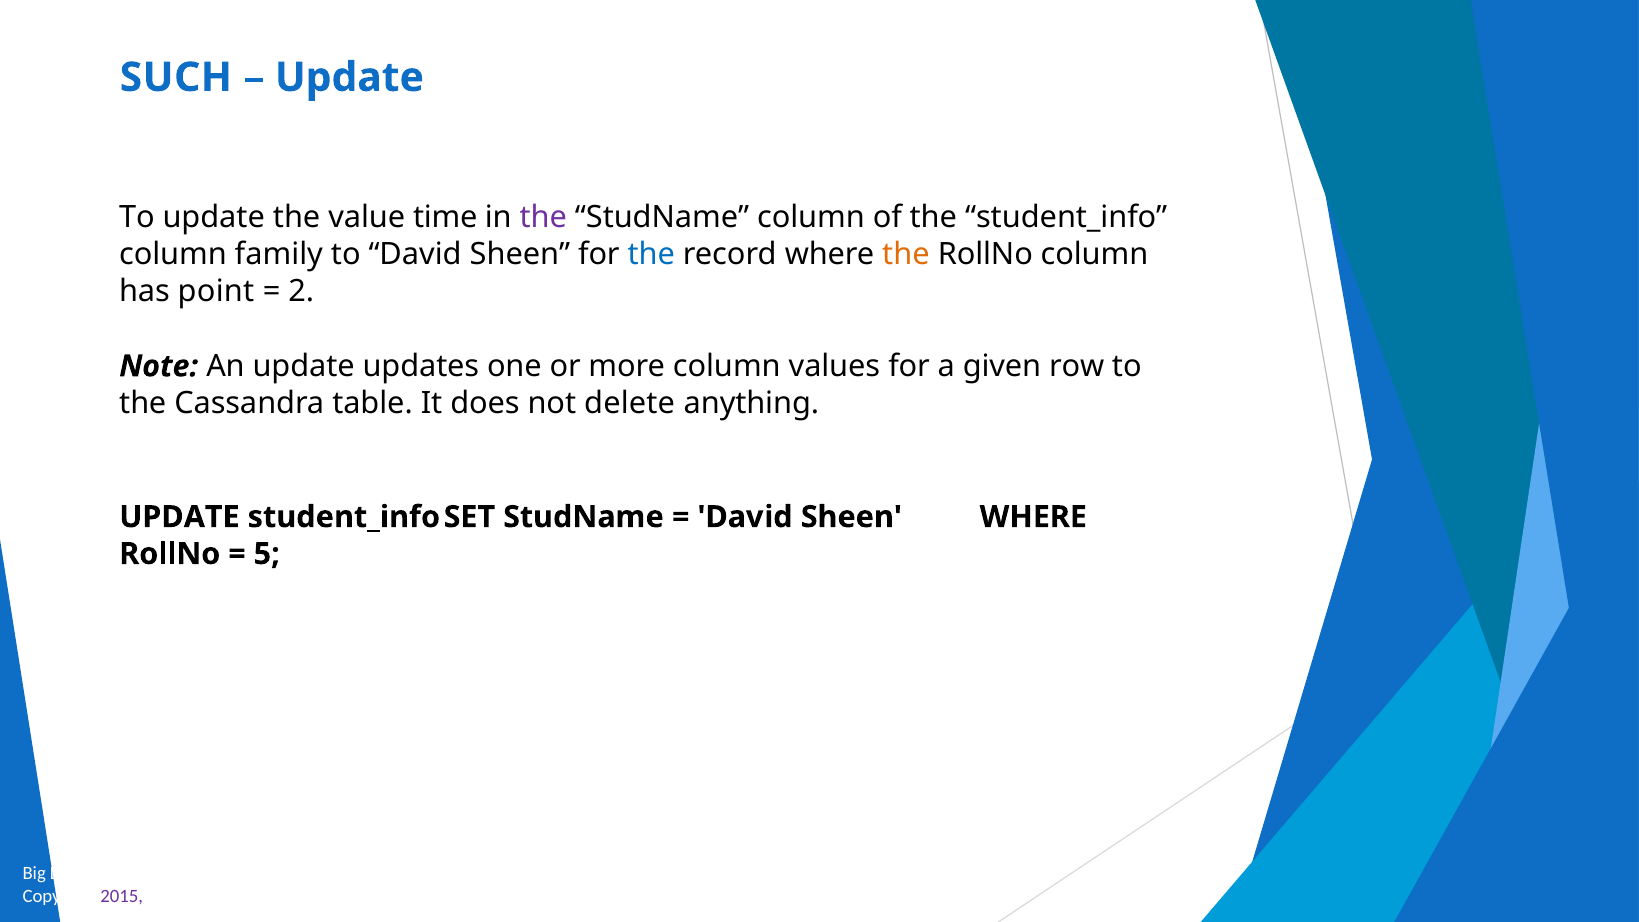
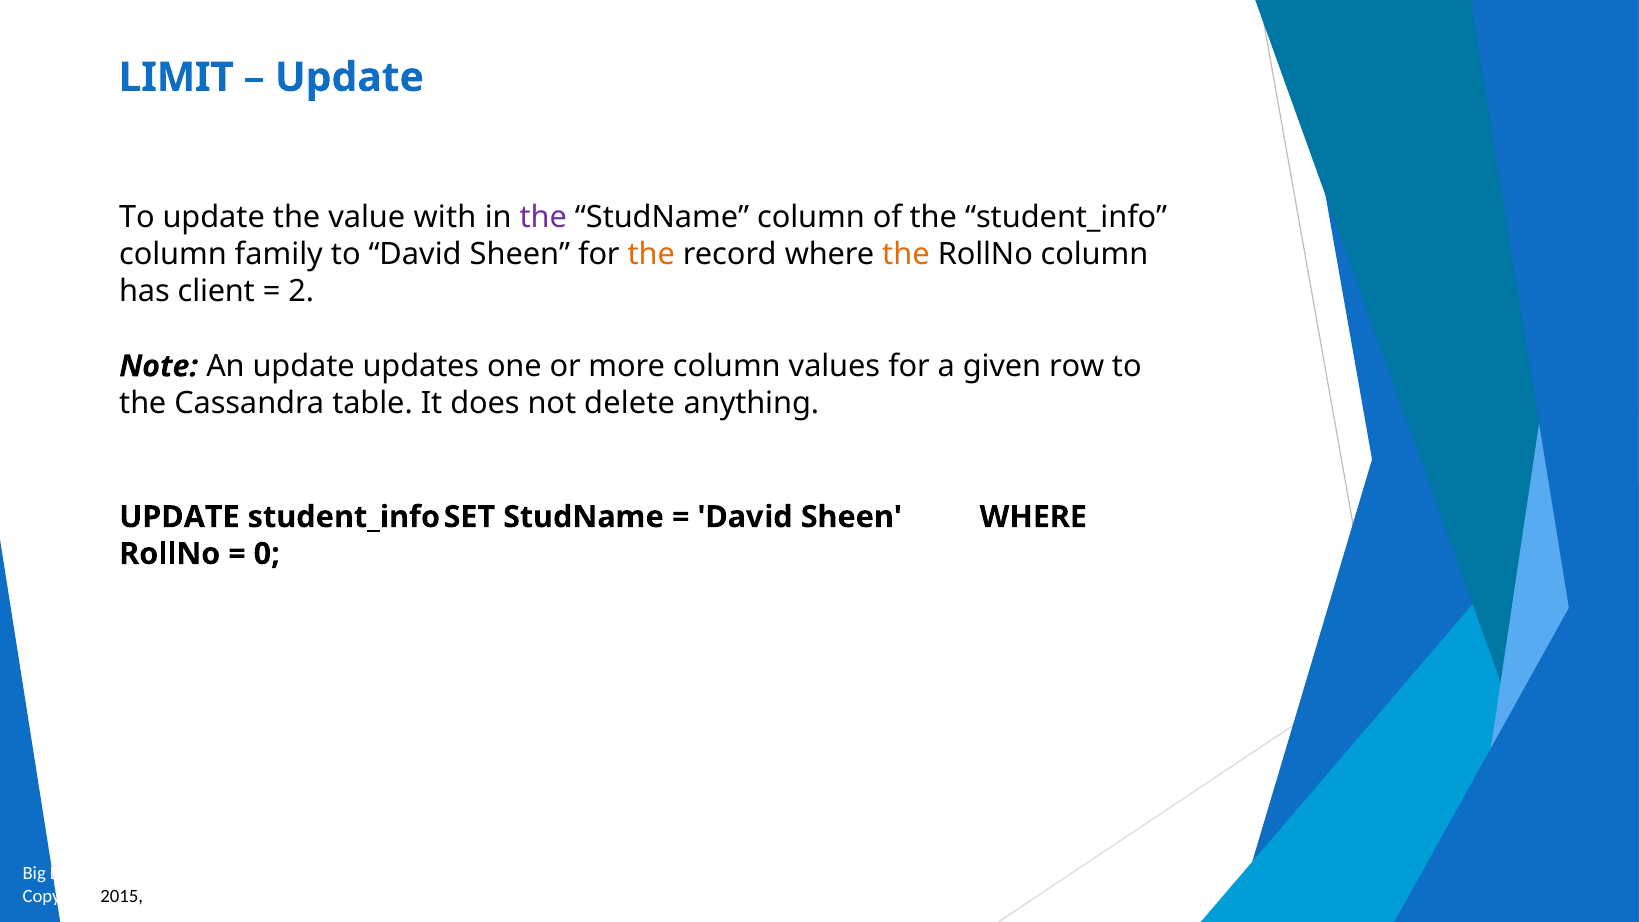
SUCH: SUCH -> LIMIT (176, 77)
time: time -> with (445, 217)
the colour: blue -> orange (651, 254)
point: point -> client (216, 291)
5: 5 -> 0 (267, 554)
2015 colour: purple -> black (122, 896)
